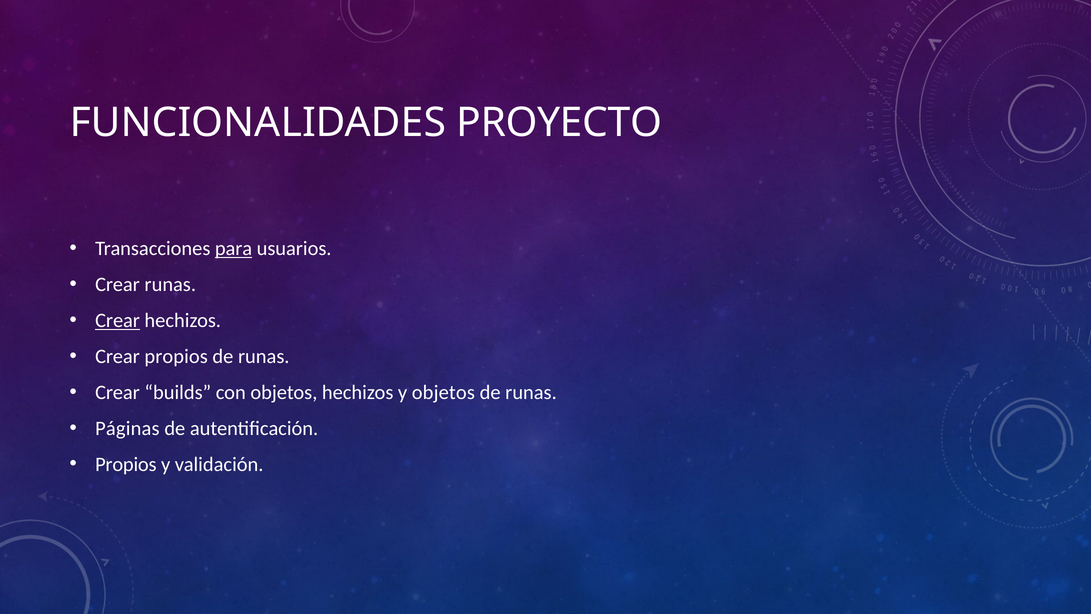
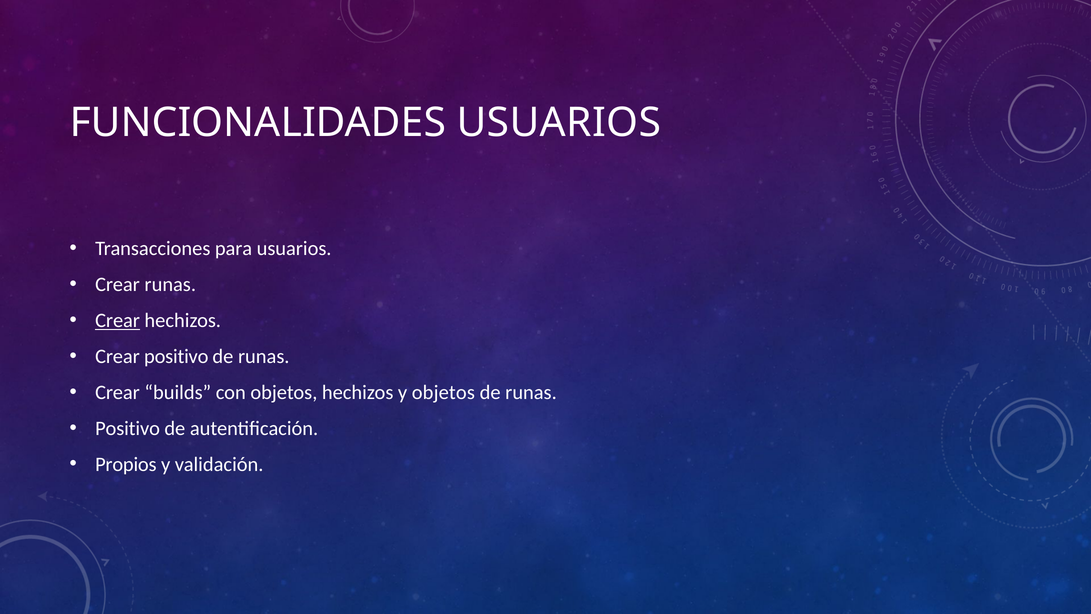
FUNCIONALIDADES PROYECTO: PROYECTO -> USUARIOS (559, 123)
para underline: present -> none (234, 249)
Crear propios: propios -> positivo (176, 356)
Páginas: Páginas -> Positivo (128, 428)
